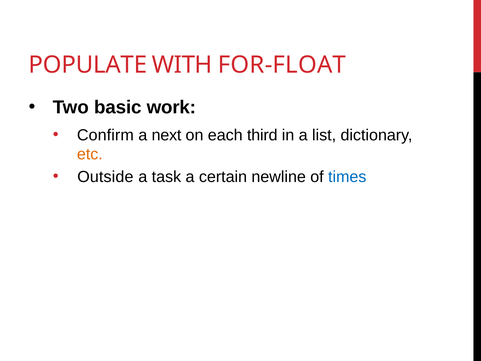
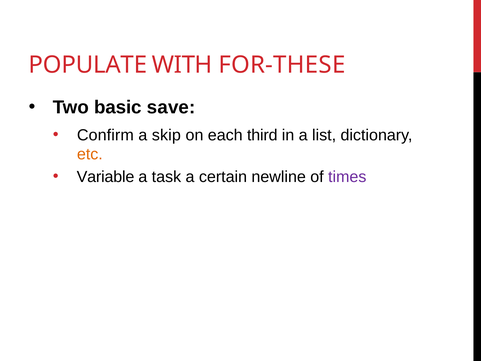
FOR-FLOAT: FOR-FLOAT -> FOR-THESE (282, 65)
work: work -> save (171, 107)
next: next -> skip (166, 135)
Outside: Outside -> Variable (106, 177)
times colour: blue -> purple (347, 177)
